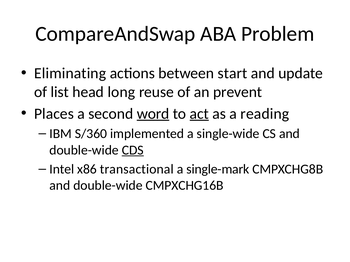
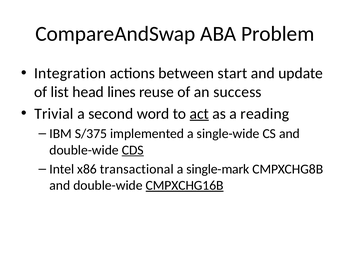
Eliminating: Eliminating -> Integration (70, 73)
long: long -> lines (122, 92)
prevent: prevent -> success (237, 92)
Places: Places -> Trivial (54, 114)
word underline: present -> none (153, 114)
S/360: S/360 -> S/375 (91, 134)
CMPXCHG16B underline: none -> present (185, 186)
